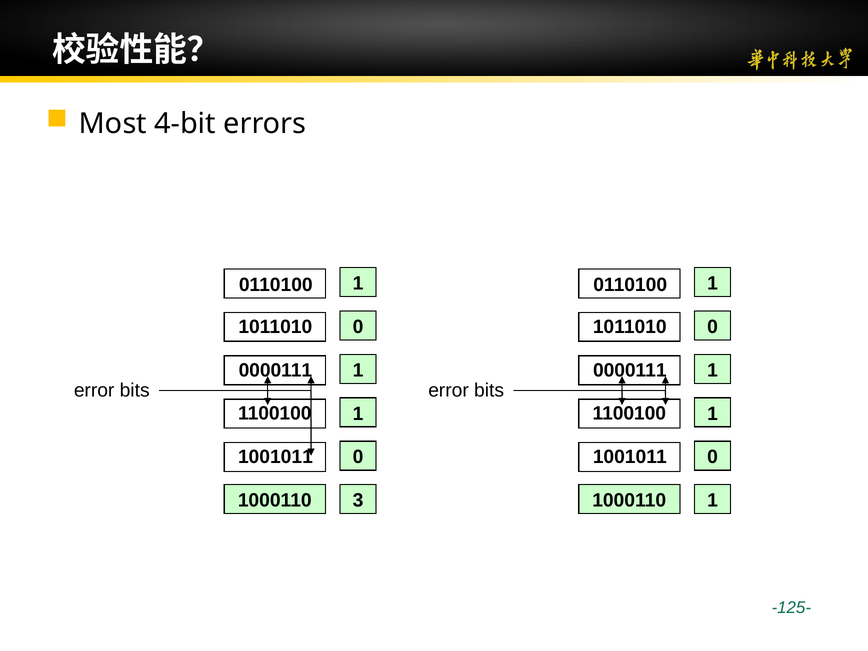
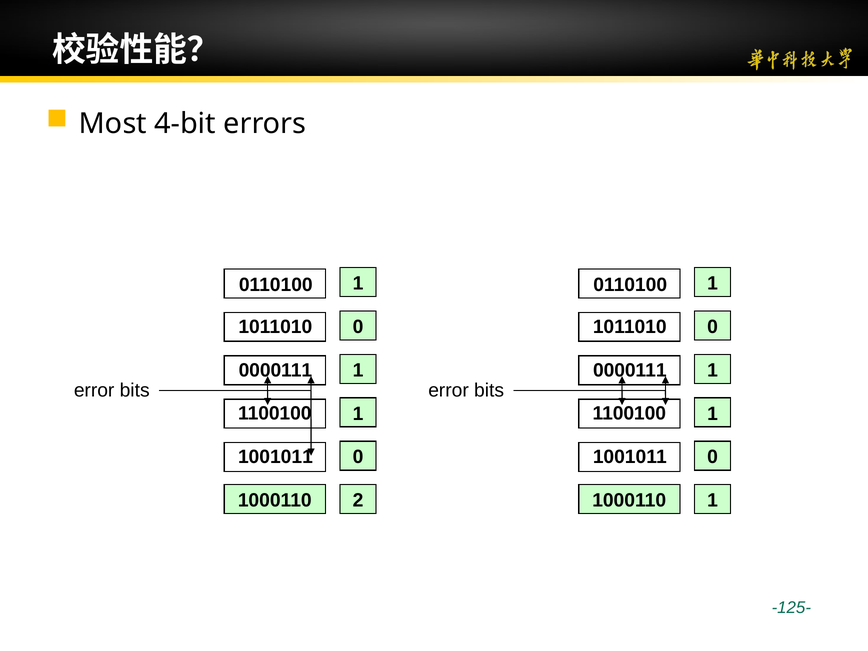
3: 3 -> 2 (358, 500)
